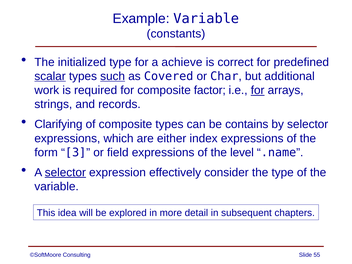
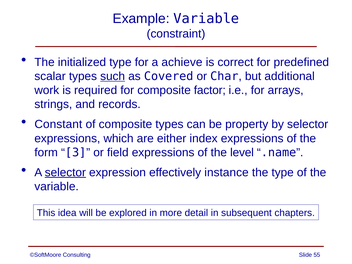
constants: constants -> constraint (176, 34)
scalar underline: present -> none (50, 76)
for underline: present -> none (258, 90)
Clarifying: Clarifying -> Constant (58, 124)
contains: contains -> property (247, 124)
consider: consider -> instance (226, 172)
